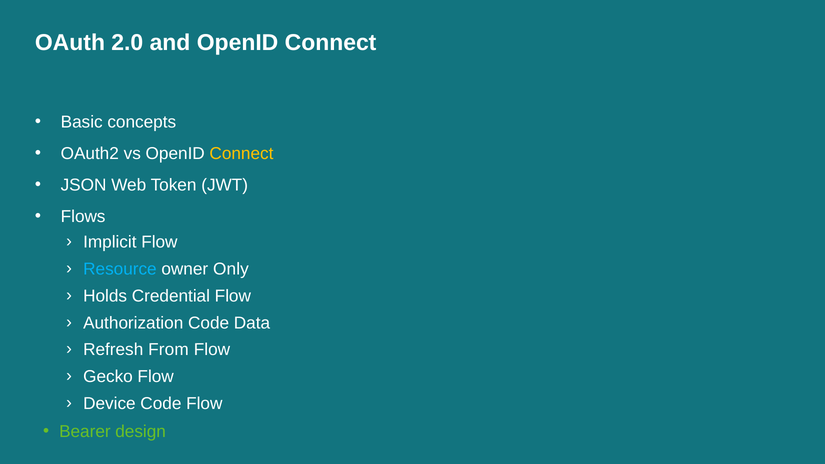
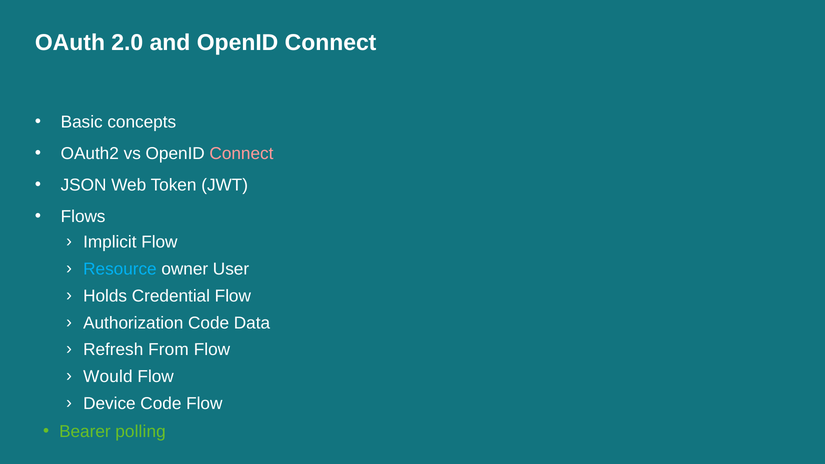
Connect colour: yellow -> pink (241, 153)
Only: Only -> User (231, 269)
Gecko: Gecko -> Would (108, 377)
design: design -> polling (141, 432)
